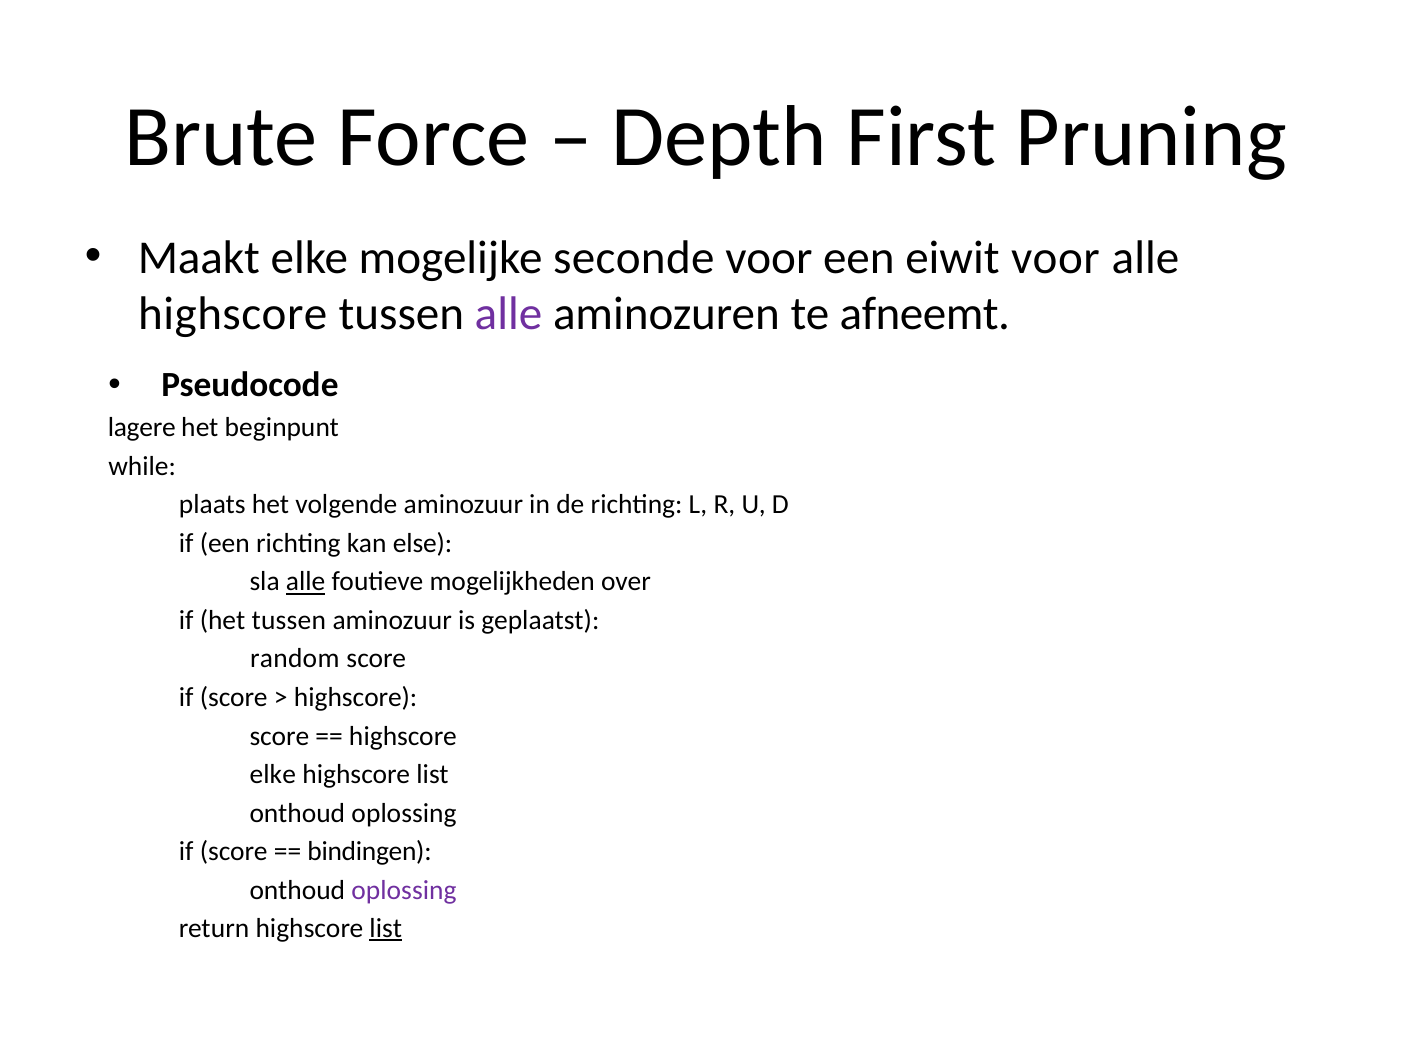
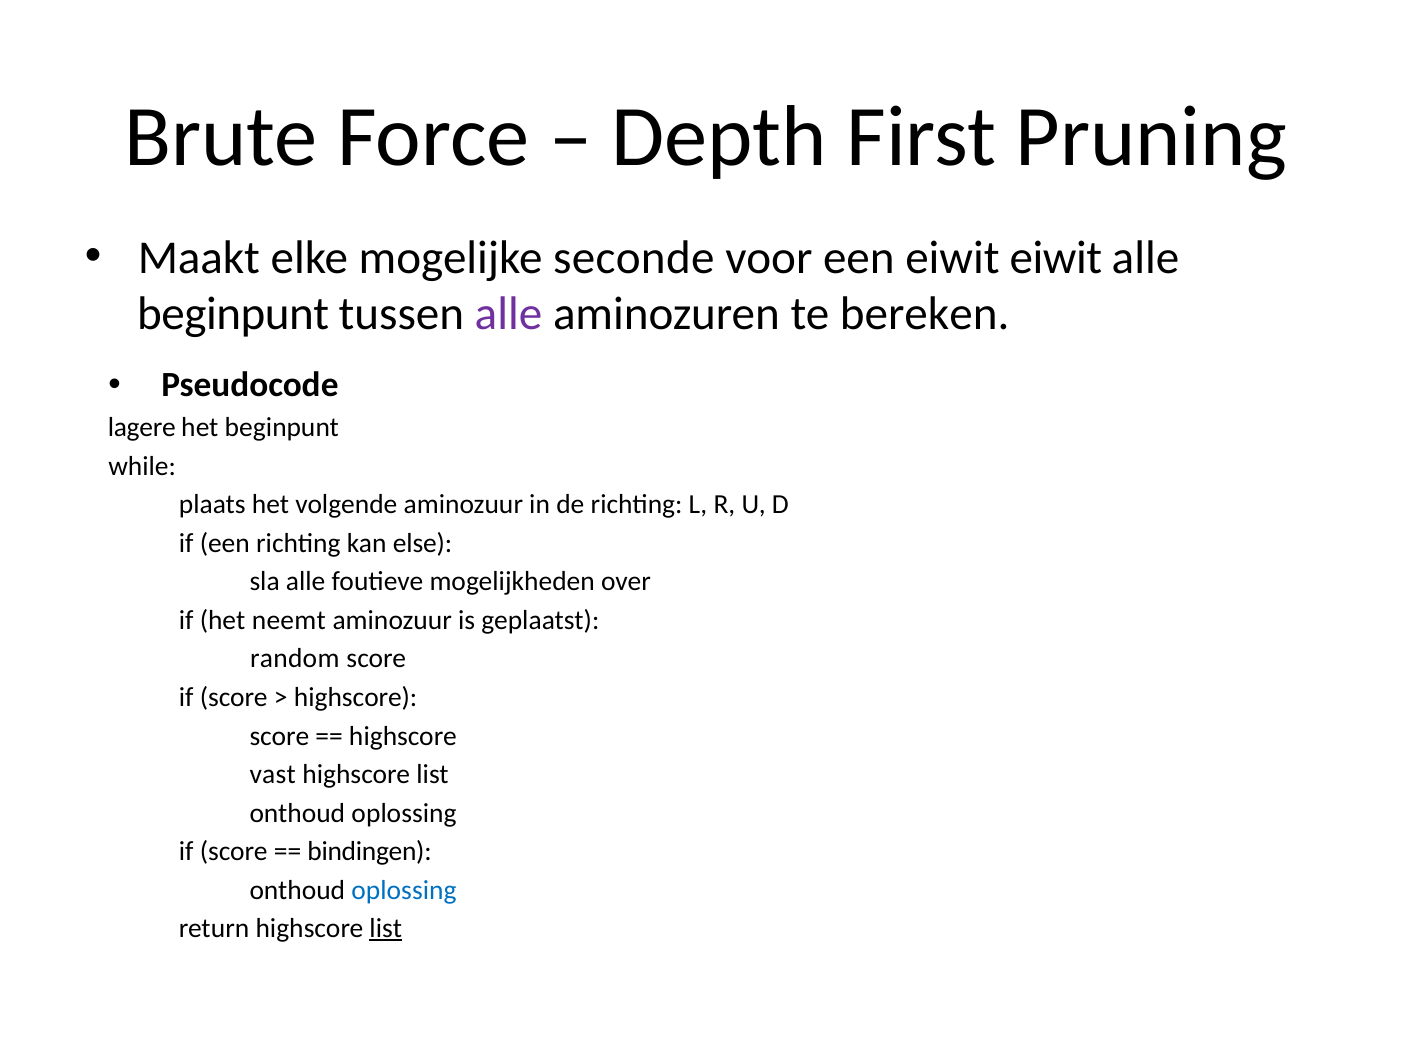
eiwit voor: voor -> eiwit (1056, 258)
highscore: highscore -> beginpunt (233, 314)
afneemt: afneemt -> bereken (925, 314)
alle underline: present -> none (306, 582)
het tussen: tussen -> neemt (289, 620)
elke: elke -> vast (273, 774)
oplossing colour: purple -> blue (404, 890)
